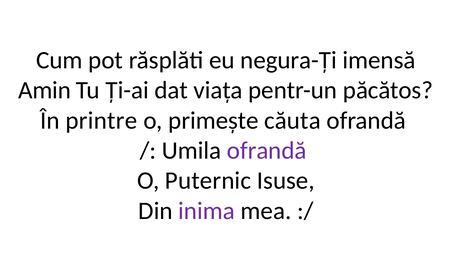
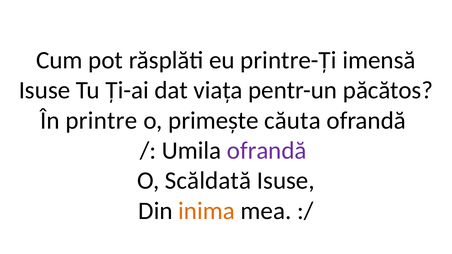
negura-Ți: negura-Ți -> printre-Ți (288, 60)
Amin: Amin -> Isuse (45, 90)
Puternic: Puternic -> Scăldată (208, 181)
inima colour: purple -> orange (207, 211)
